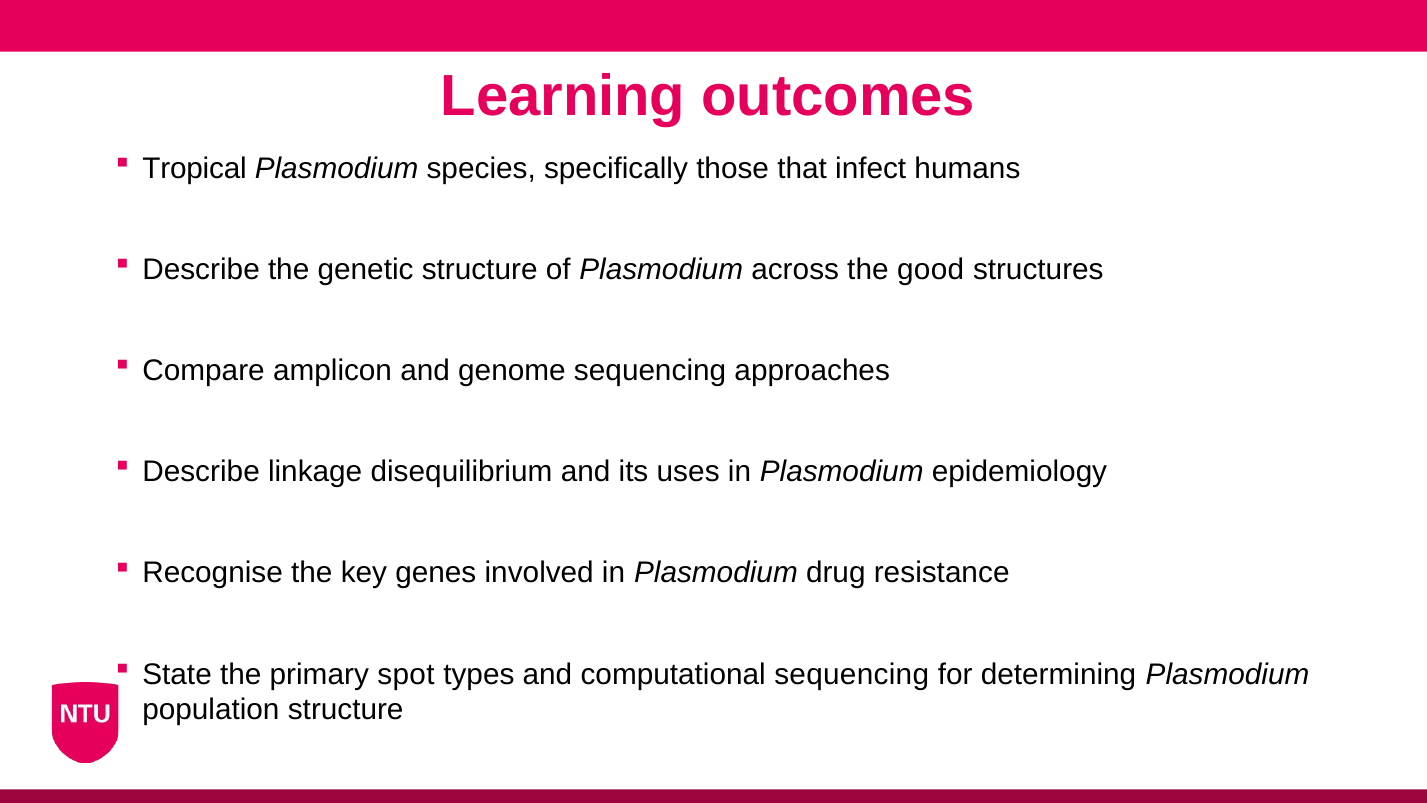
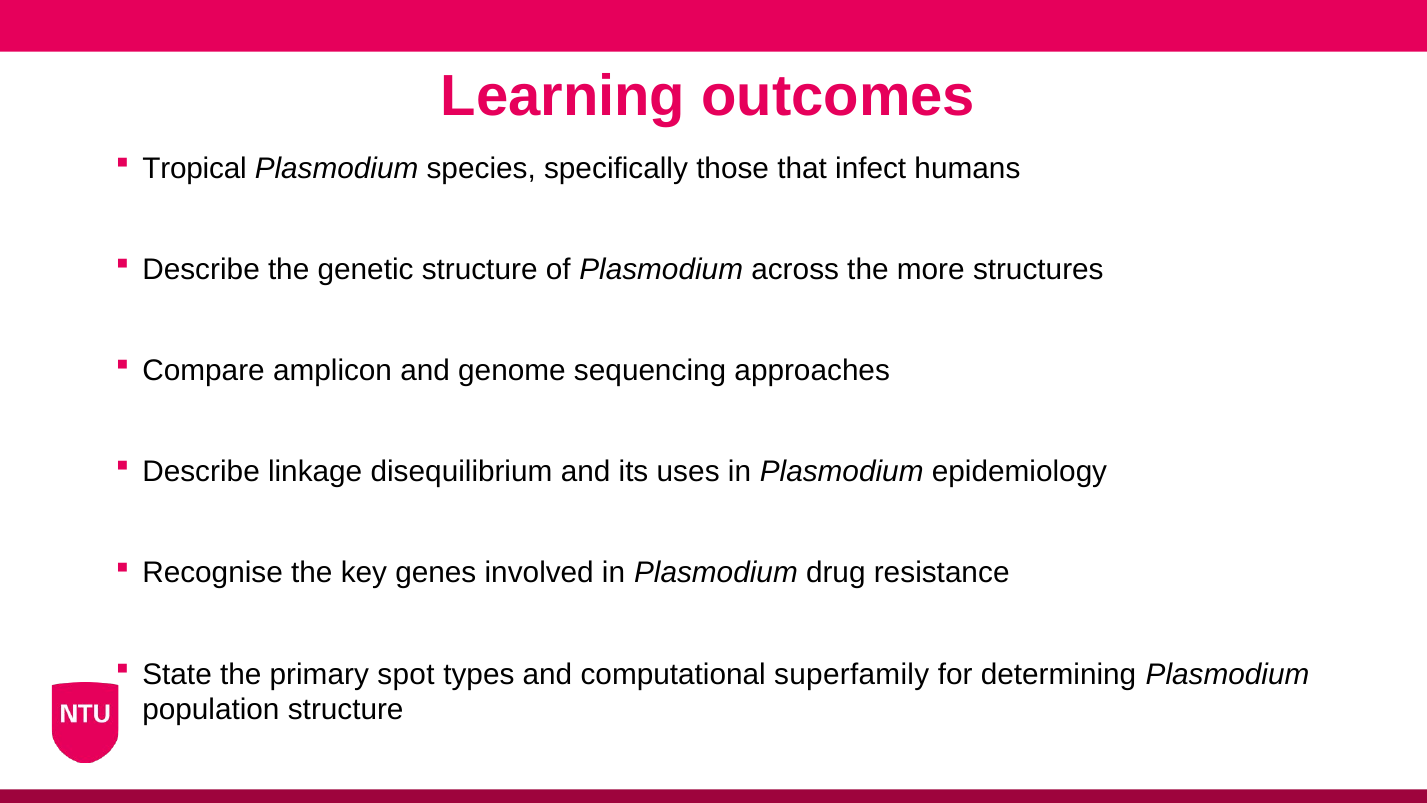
good: good -> more (931, 269)
computational sequencing: sequencing -> superfamily (852, 674)
